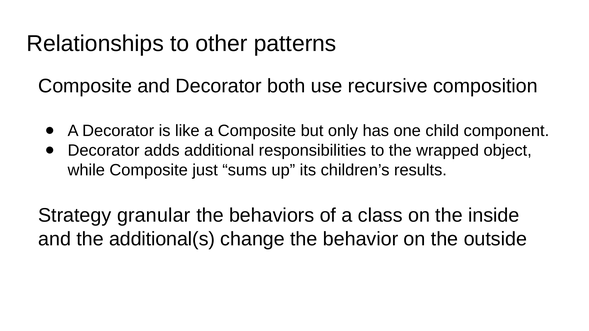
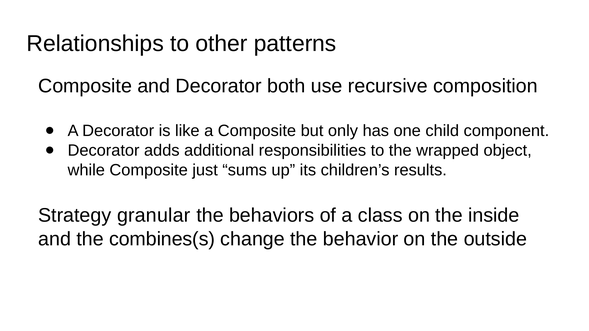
additional(s: additional(s -> combines(s (162, 239)
